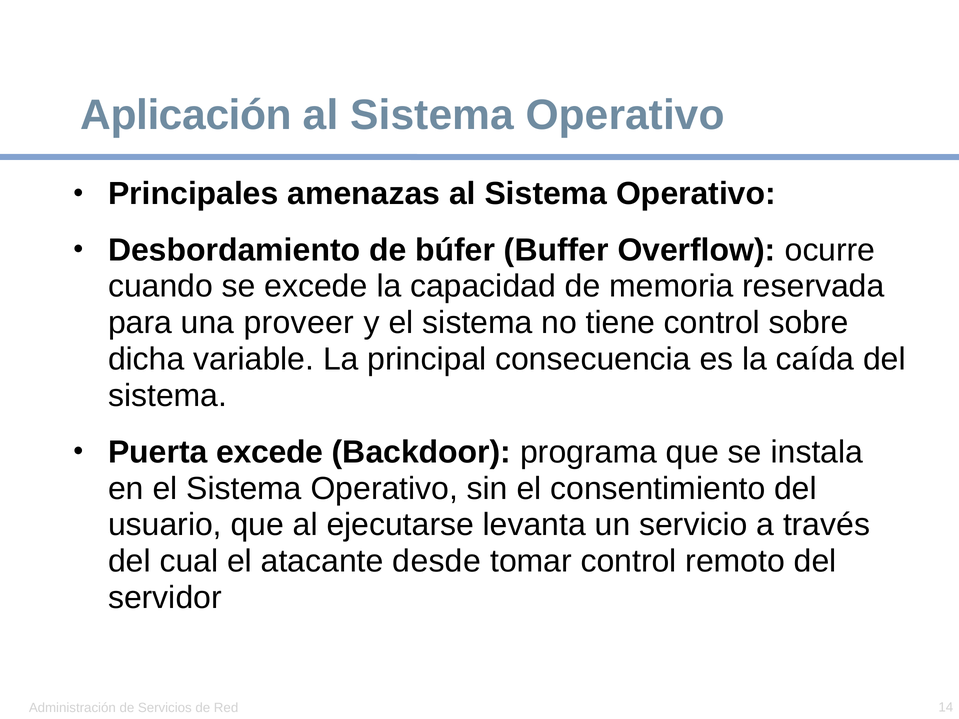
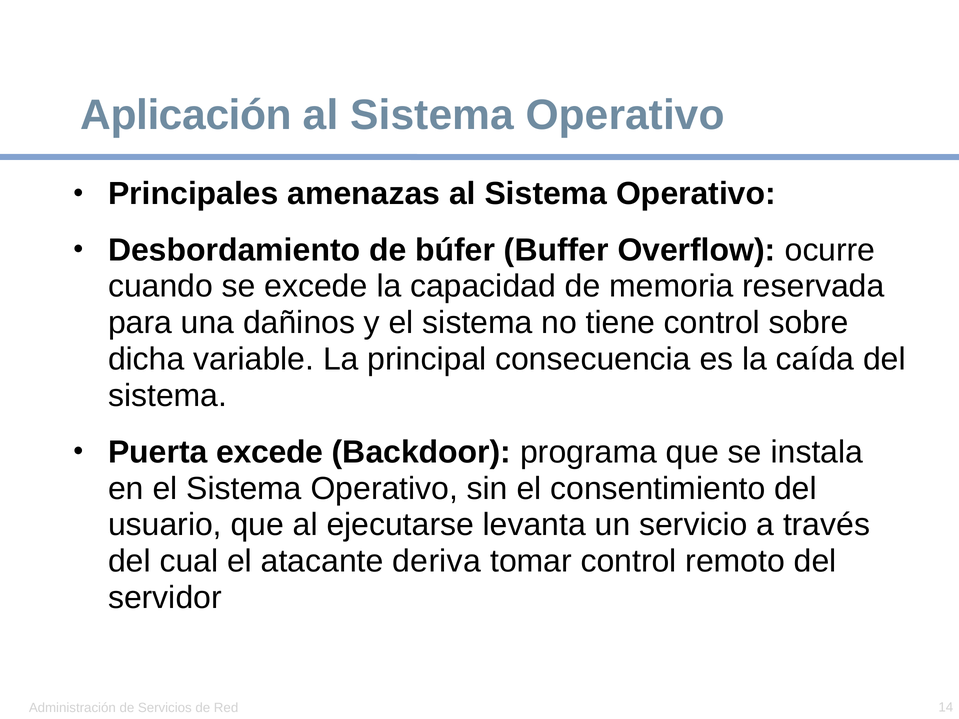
proveer: proveer -> dañinos (299, 323)
desde: desde -> deriva (437, 562)
